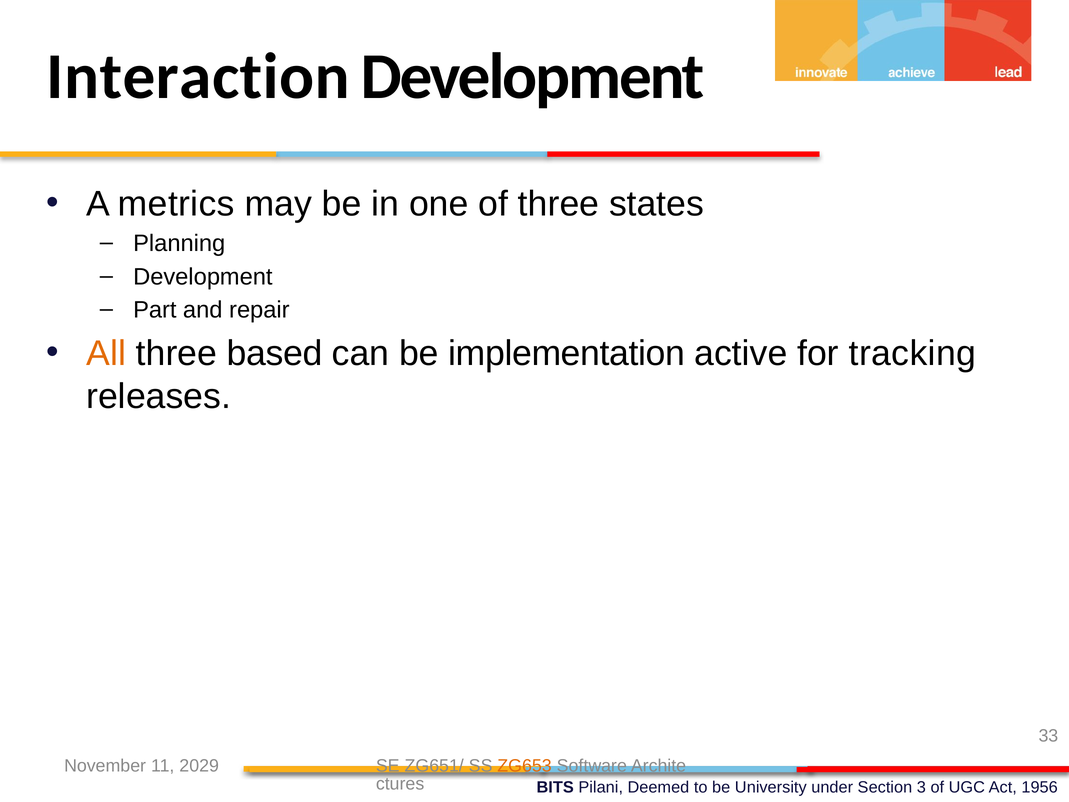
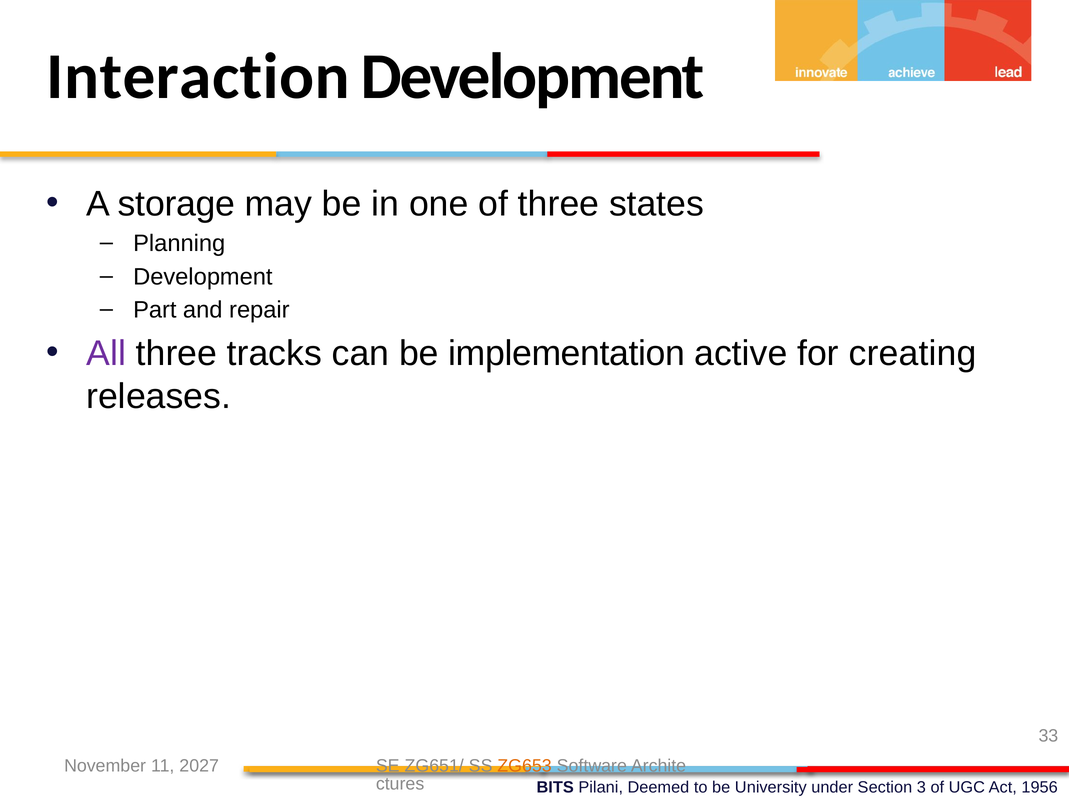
metrics: metrics -> storage (177, 204)
All colour: orange -> purple (106, 354)
based: based -> tracks (274, 354)
tracking: tracking -> creating (913, 354)
2029: 2029 -> 2027 (199, 766)
